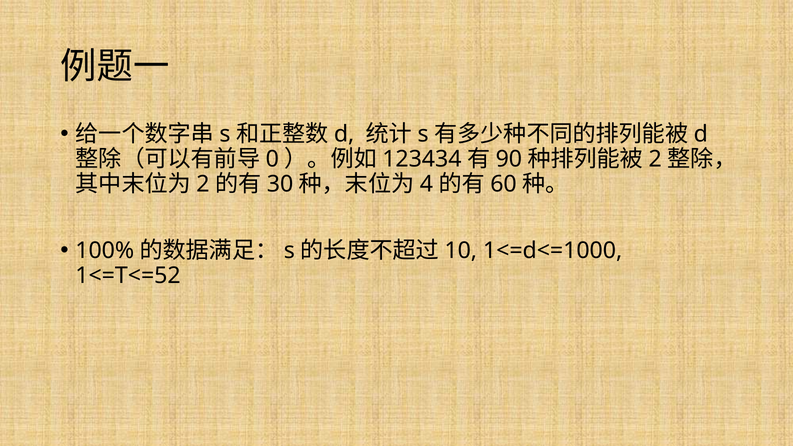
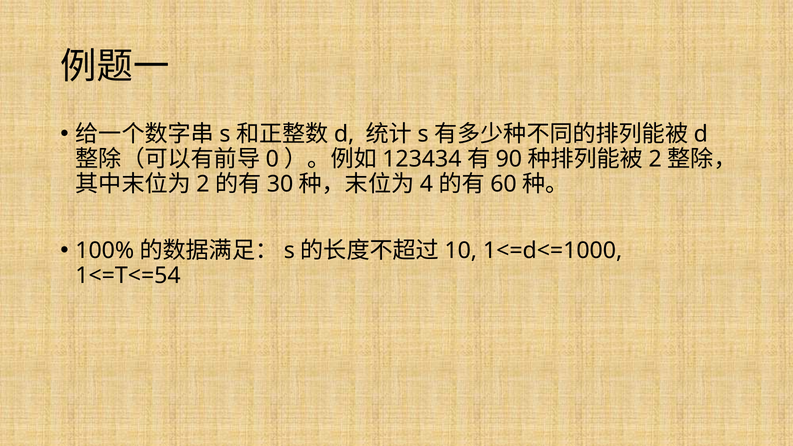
1<=T<=52: 1<=T<=52 -> 1<=T<=54 (128, 276)
